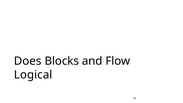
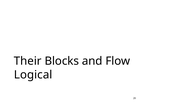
Does: Does -> Their (28, 61)
